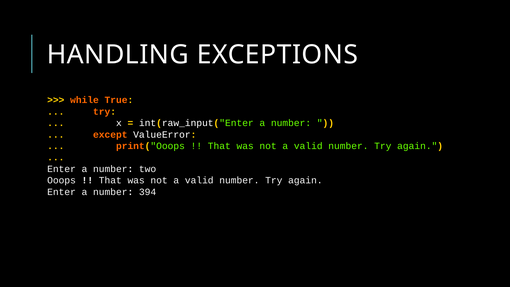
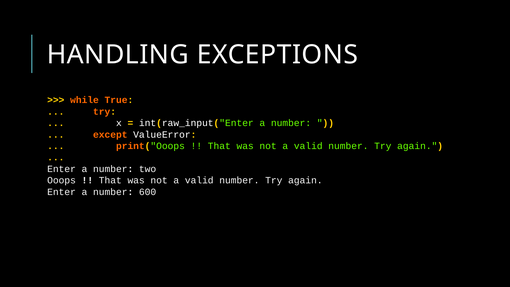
394: 394 -> 600 (148, 192)
